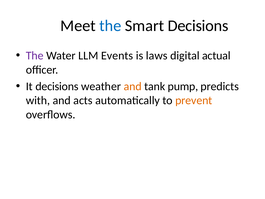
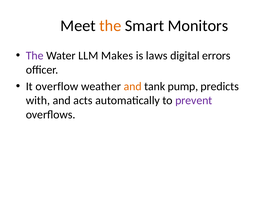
the colour: blue -> orange (110, 26)
Smart Decisions: Decisions -> Monitors (198, 26)
Events: Events -> Makes (117, 56)
actual: actual -> errors (216, 56)
It decisions: decisions -> overflow (57, 86)
prevent colour: orange -> purple (194, 100)
